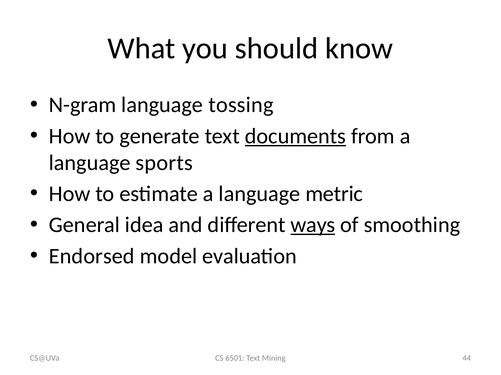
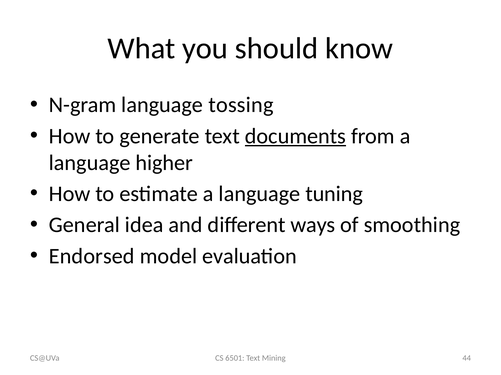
sports: sports -> higher (164, 163)
metric: metric -> tuning (334, 194)
ways underline: present -> none (313, 225)
